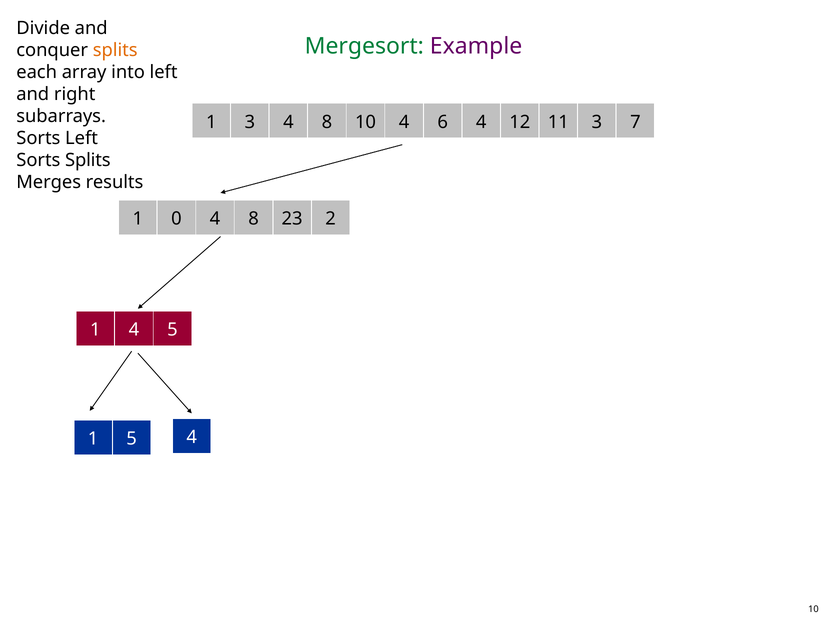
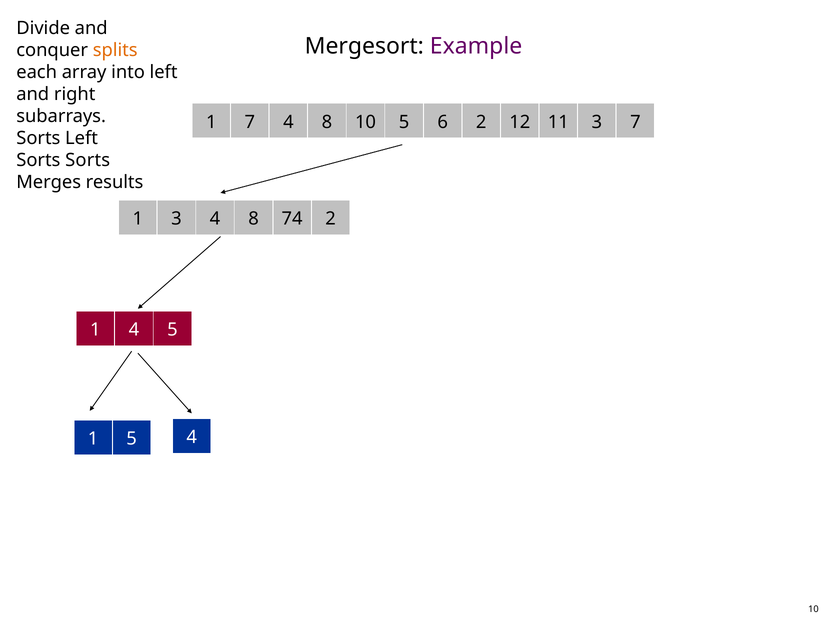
Mergesort colour: green -> black (364, 46)
1 3: 3 -> 7 (250, 122)
10 4: 4 -> 5 (404, 122)
6 4: 4 -> 2 (481, 122)
Sorts Splits: Splits -> Sorts (88, 160)
1 0: 0 -> 3 (176, 219)
23: 23 -> 74 (292, 219)
